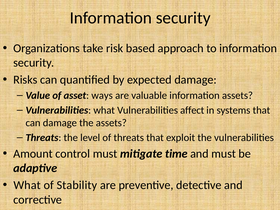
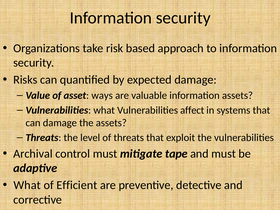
Amount: Amount -> Archival (33, 154)
time: time -> tape (176, 154)
Stability: Stability -> Efficient (77, 185)
